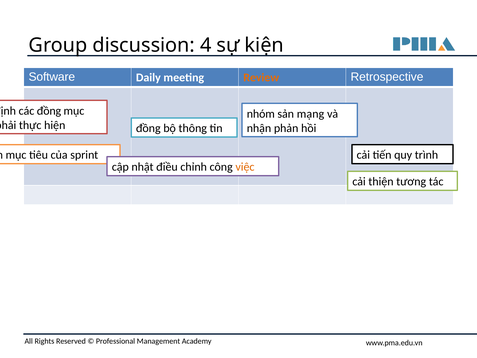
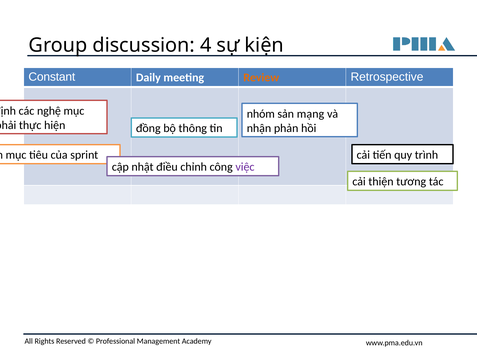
Software: Software -> Constant (52, 77)
các đồng: đồng -> nghệ (49, 111)
việc colour: orange -> purple (245, 167)
